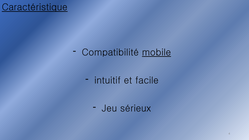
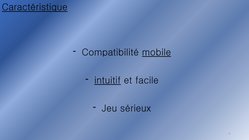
intuitif underline: none -> present (107, 81)
